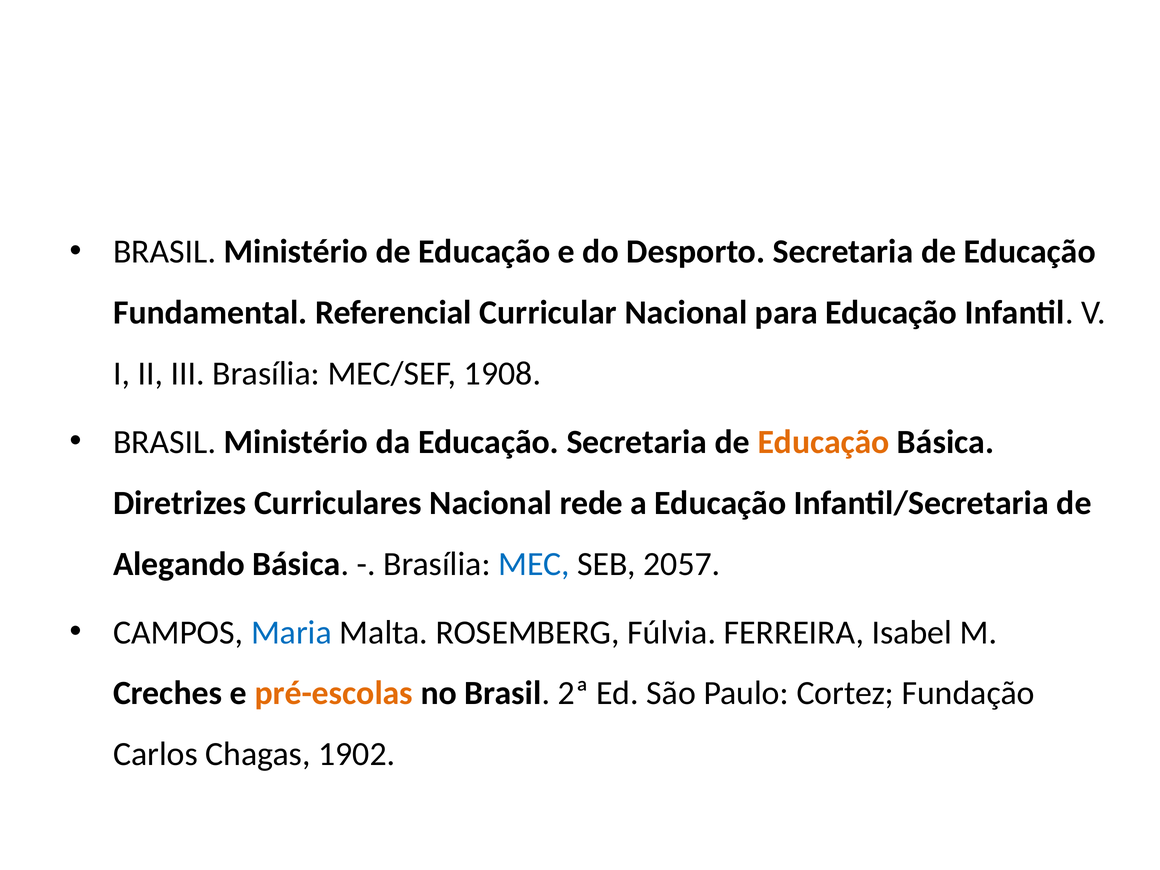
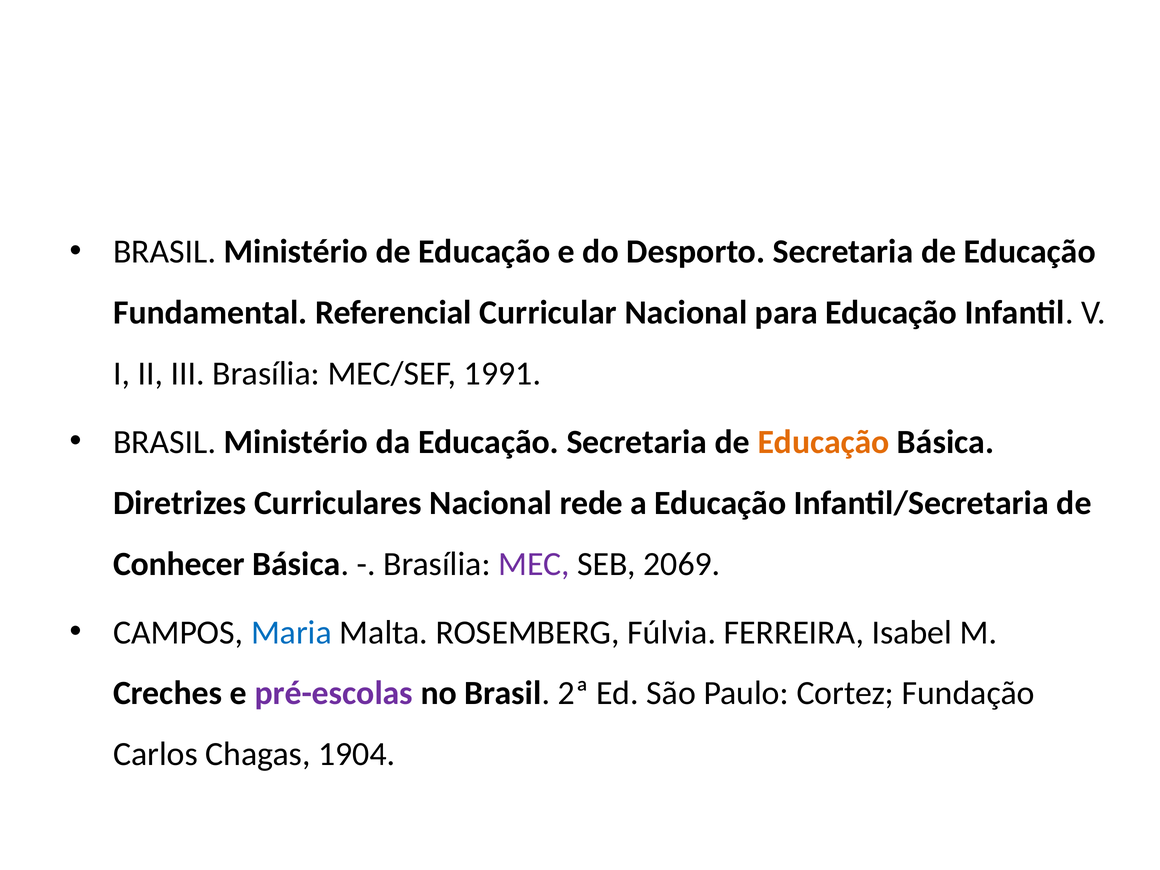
1908: 1908 -> 1991 (503, 374)
Alegando: Alegando -> Conhecer (179, 564)
MEC colour: blue -> purple (534, 564)
2057: 2057 -> 2069 (682, 564)
pré-escolas colour: orange -> purple (334, 693)
1902: 1902 -> 1904 (357, 754)
